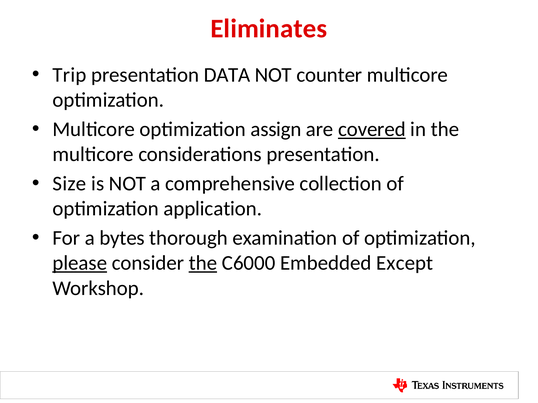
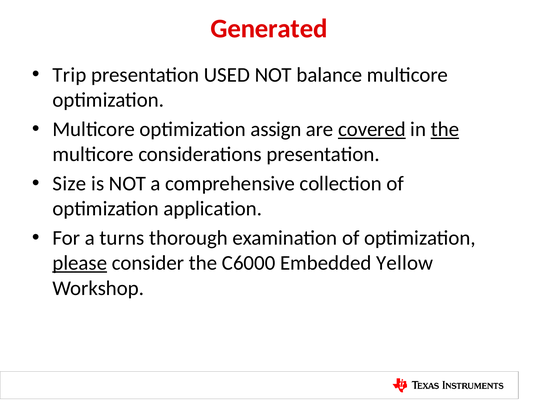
Eliminates: Eliminates -> Generated (269, 29)
DATA: DATA -> USED (227, 75)
counter: counter -> balance (329, 75)
the underline: none -> present (445, 129)
bytes: bytes -> turns (122, 238)
the underline: present -> none (203, 263)
Except: Except -> Yellow (405, 263)
